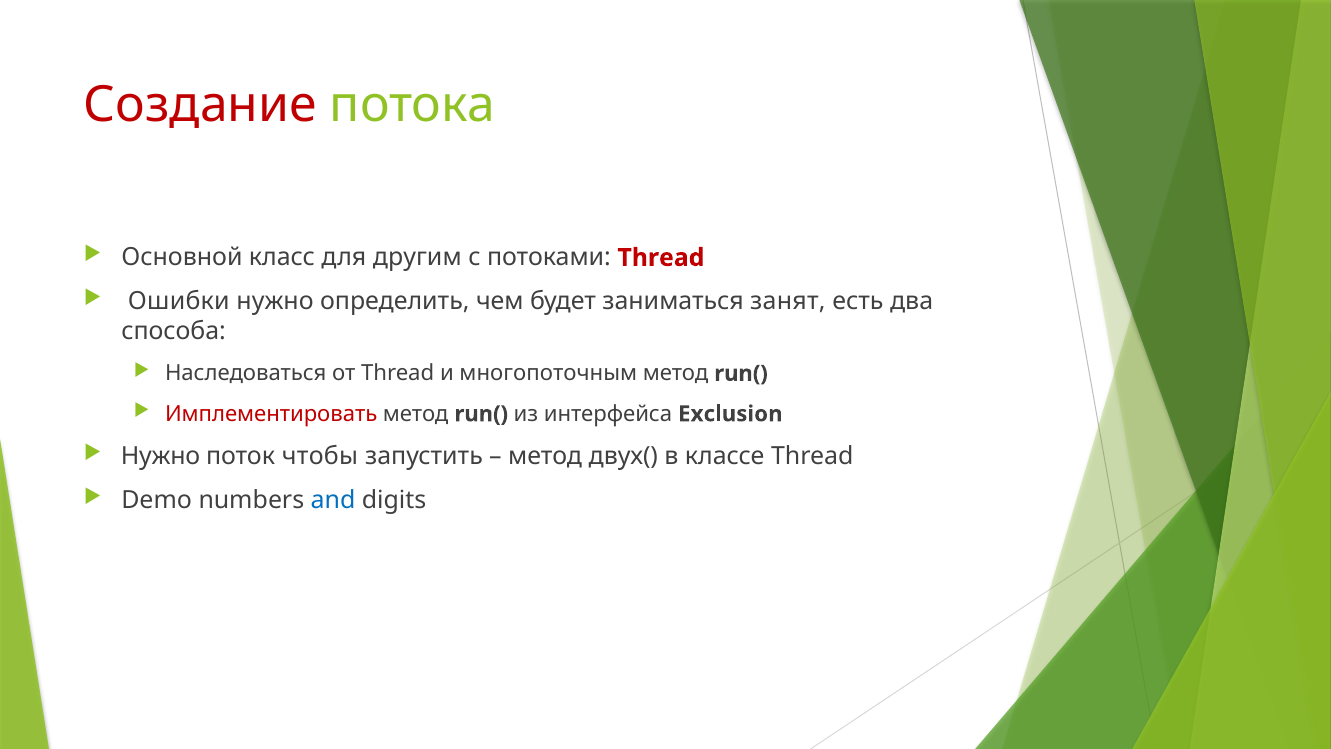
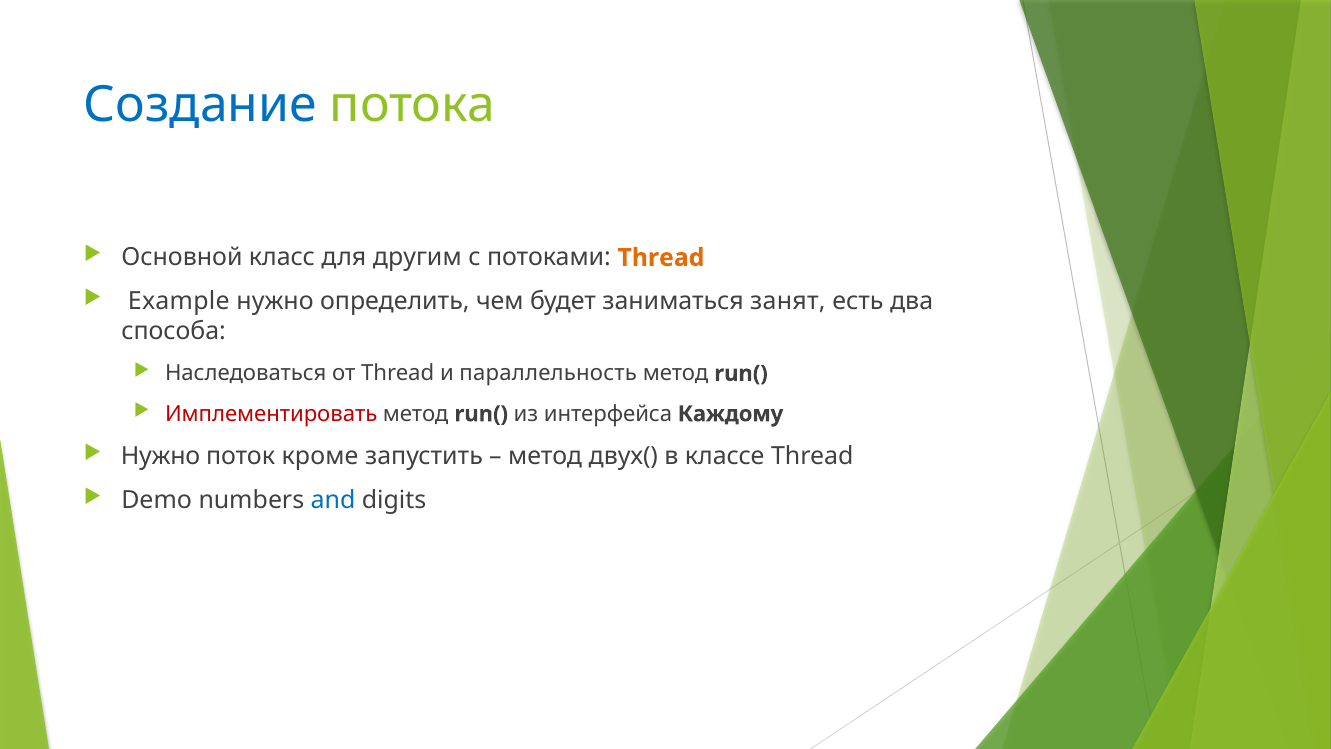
Создание colour: red -> blue (200, 105)
Thread colour: red -> orange (661, 258)
Ошибки: Ошибки -> Example (179, 301)
многопоточным: многопоточным -> параллельность (548, 373)
Exclusion: Exclusion -> Каждому (730, 414)
чтобы: чтобы -> кроме (320, 456)
